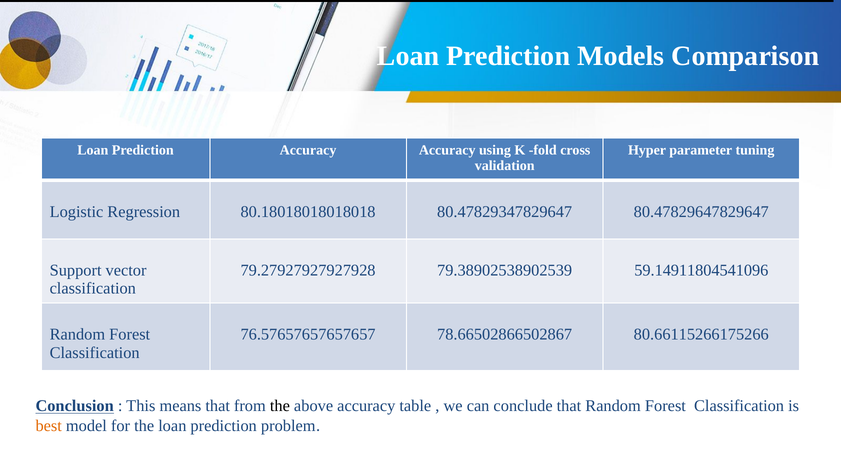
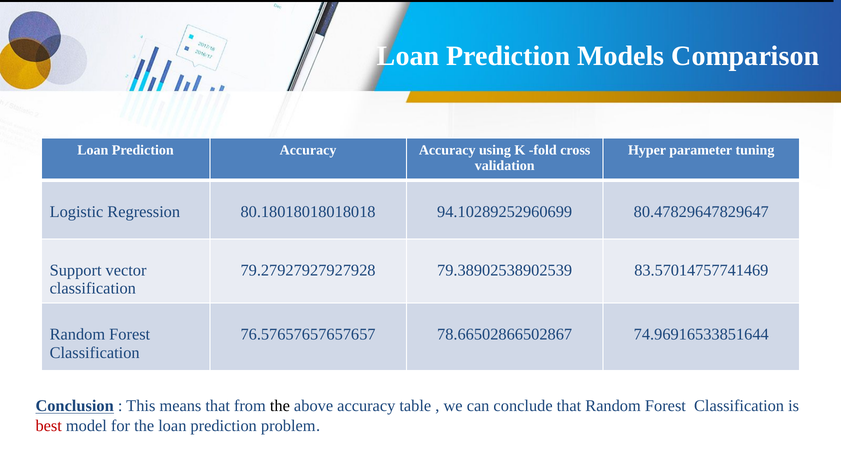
80.47829347829647: 80.47829347829647 -> 94.10289252960699 (505, 212)
59.14911804541096: 59.14911804541096 -> 83.57014757741469 (701, 271)
80.66115266175266: 80.66115266175266 -> 74.96916533851644 (701, 335)
best colour: orange -> red (49, 426)
